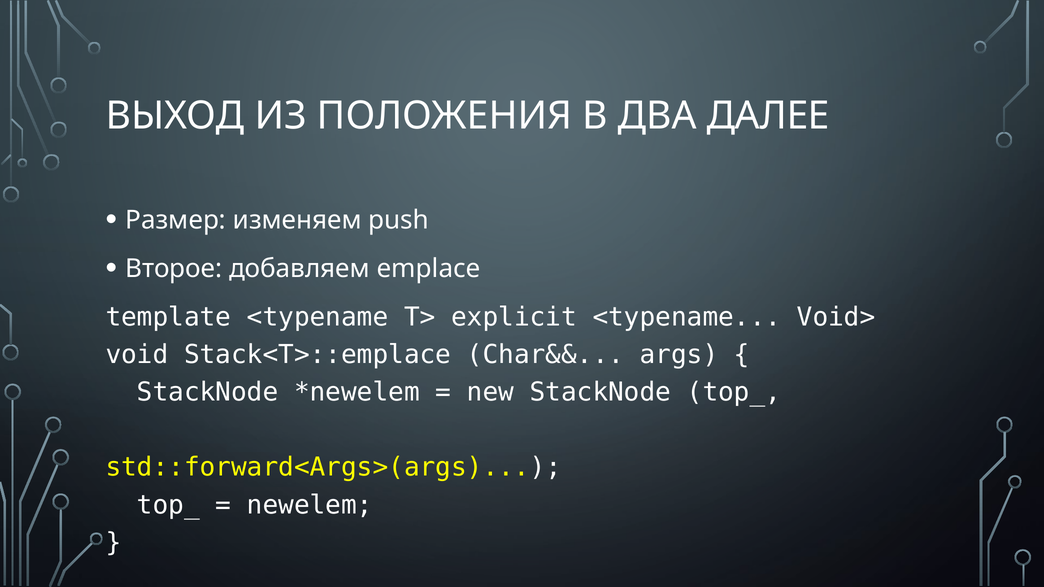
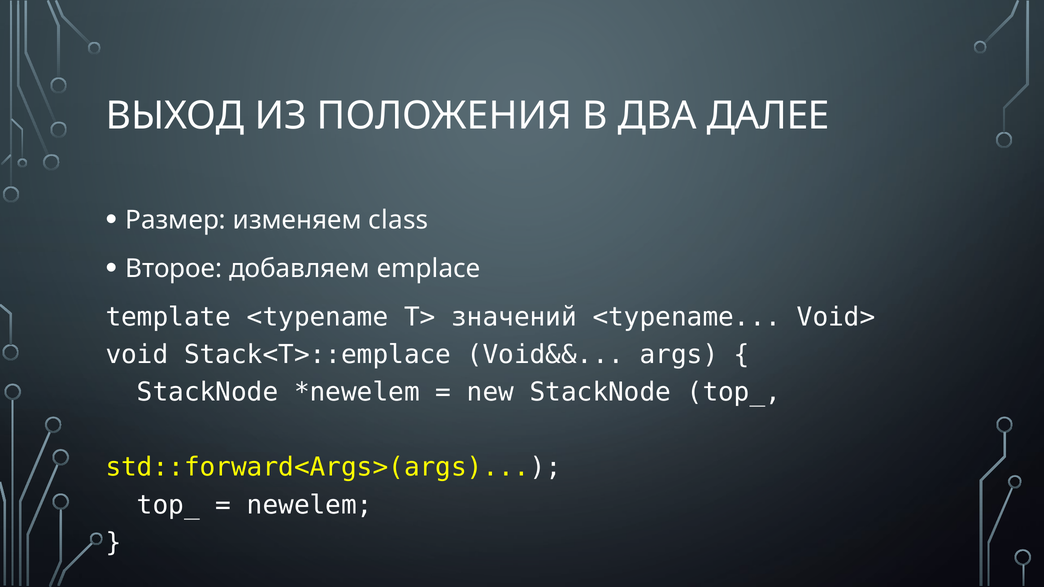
push: push -> class (398, 220)
explicit: explicit -> значений (514, 317)
Char&&: Char&& -> Void&& (545, 355)
